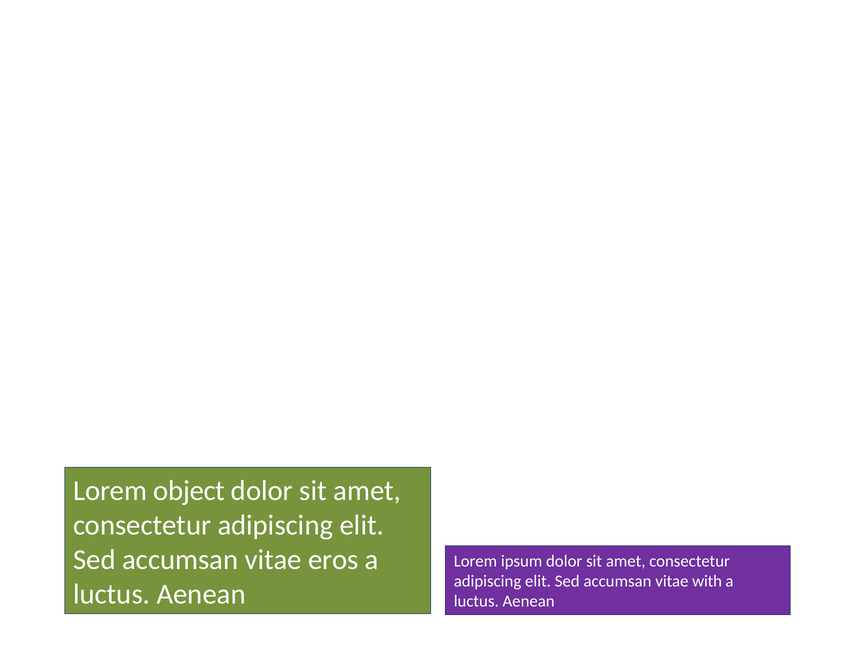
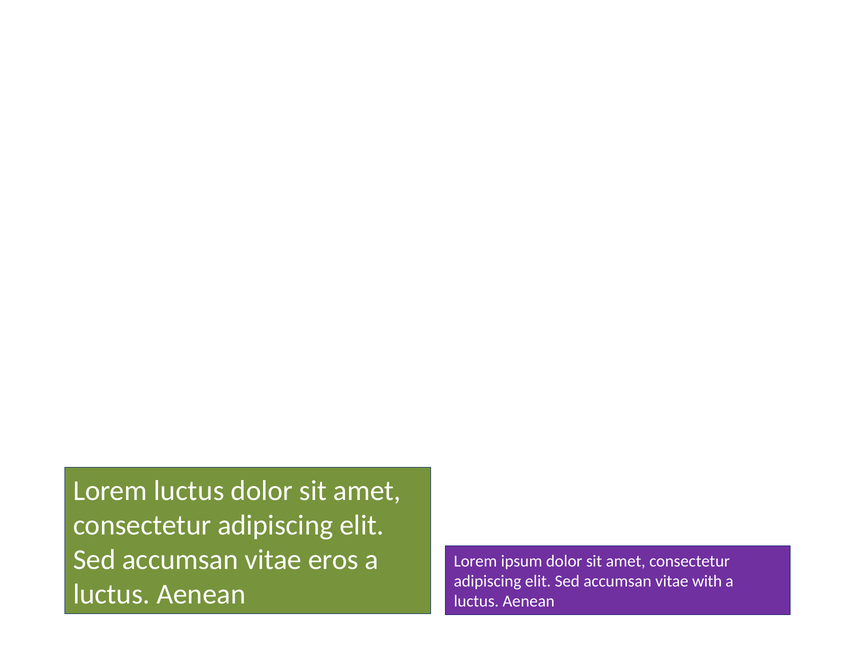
Lorem object: object -> luctus (189, 490)
